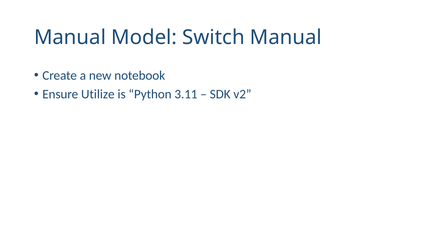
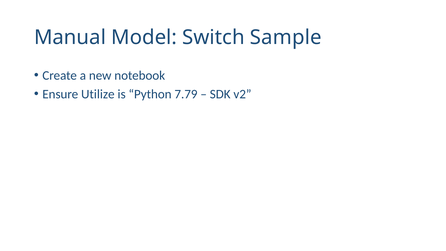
Switch Manual: Manual -> Sample (286, 37)
3.11: 3.11 -> 7.79 (186, 94)
